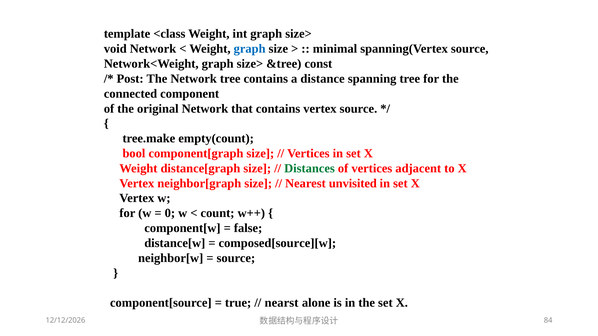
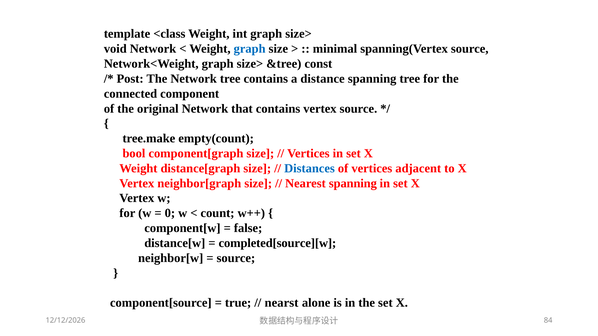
Distances colour: green -> blue (310, 169)
Nearest unvisited: unvisited -> spanning (353, 183)
composed[source][w: composed[source][w -> completed[source][w (277, 243)
